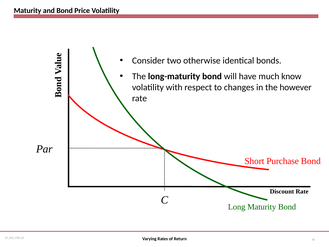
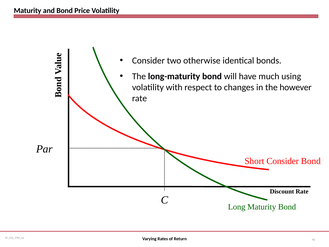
know: know -> using (291, 76)
Purchase: Purchase -> Consider (283, 161)
